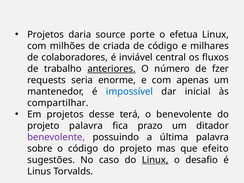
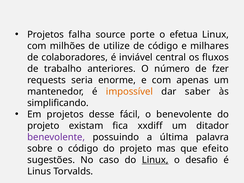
daria: daria -> falha (80, 35)
criada: criada -> utilize (117, 46)
anteriores underline: present -> none (112, 69)
impossível colour: blue -> orange (129, 92)
inicial: inicial -> saber (198, 92)
compartilhar: compartilhar -> simplificando (58, 103)
terá: terá -> fácil (130, 114)
projeto palavra: palavra -> existam (86, 126)
prazo: prazo -> xxdiff (150, 126)
